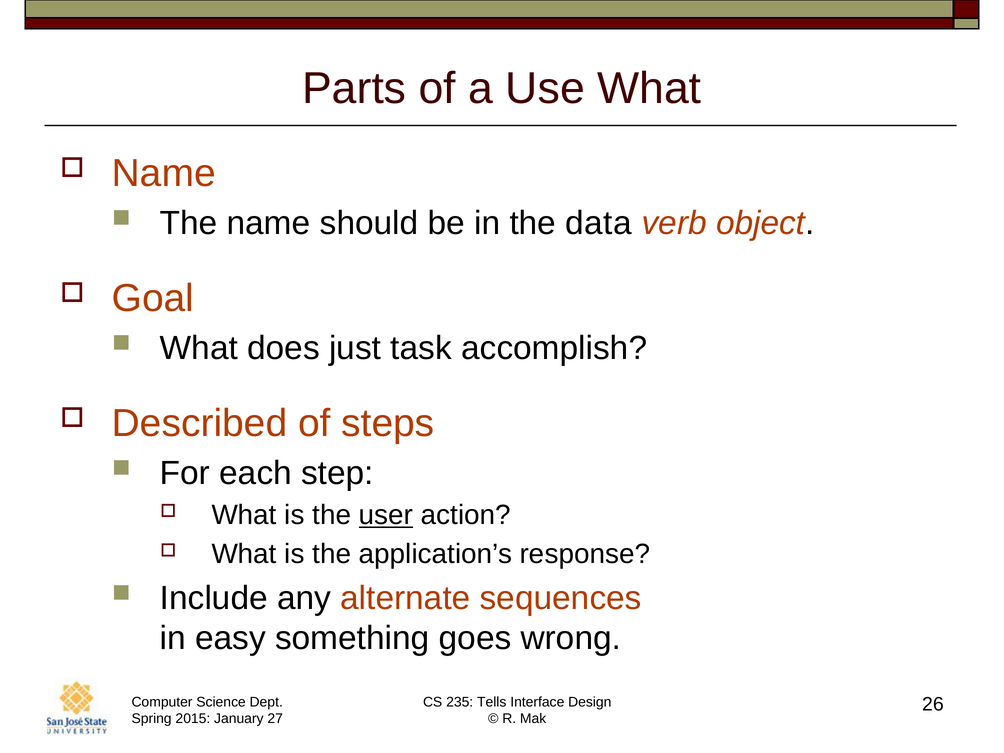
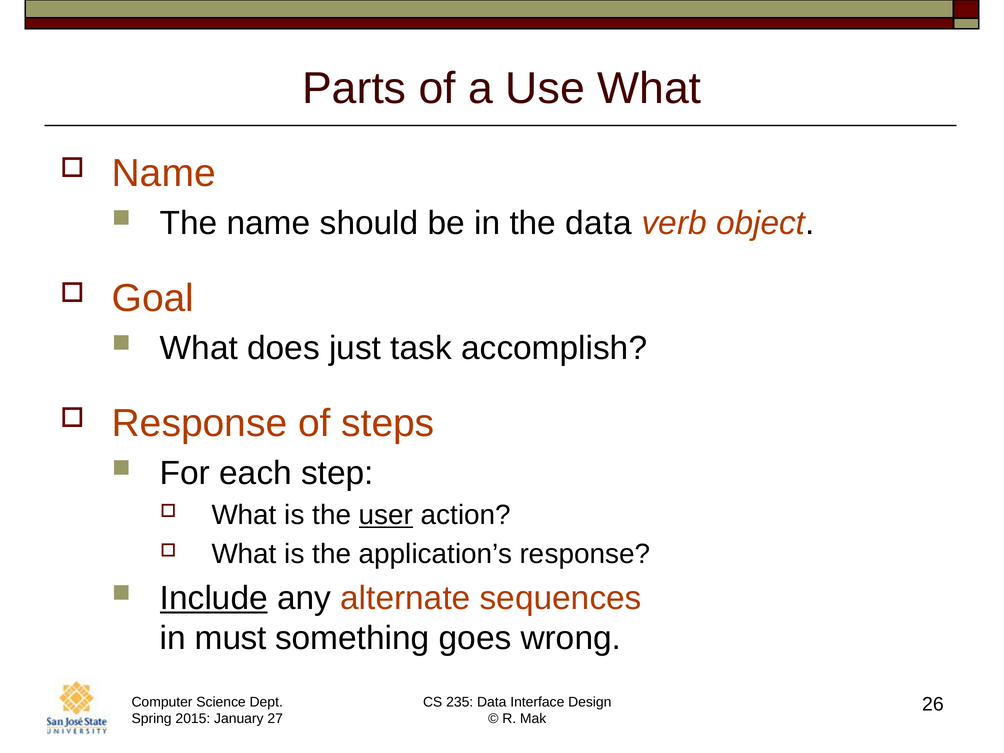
Described: Described -> Response (200, 423)
Include underline: none -> present (214, 598)
easy: easy -> must (231, 638)
Tells: Tells -> Data (492, 702)
